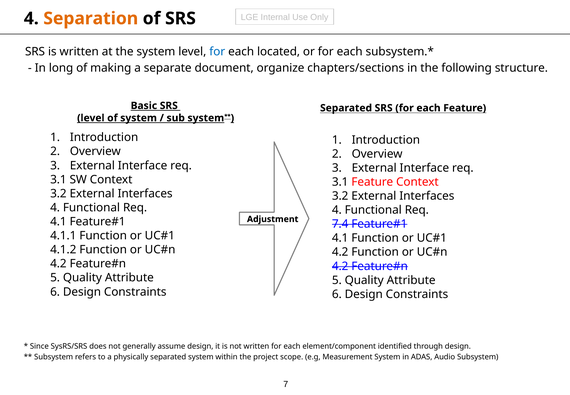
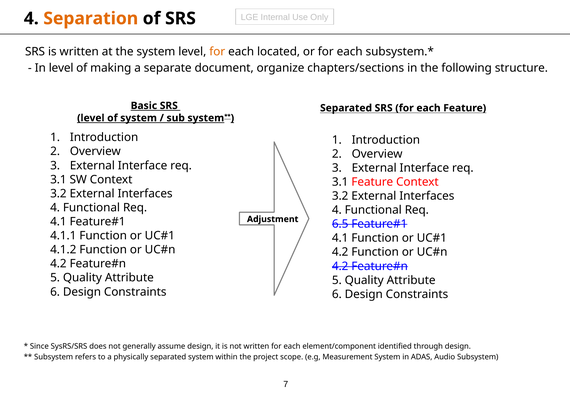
for colour: blue -> orange (217, 52)
In long: long -> level (61, 68)
7.4: 7.4 -> 6.5 (340, 224)
